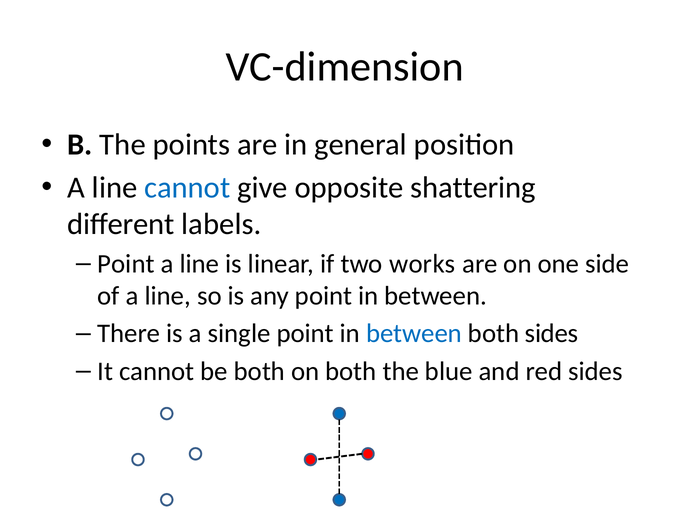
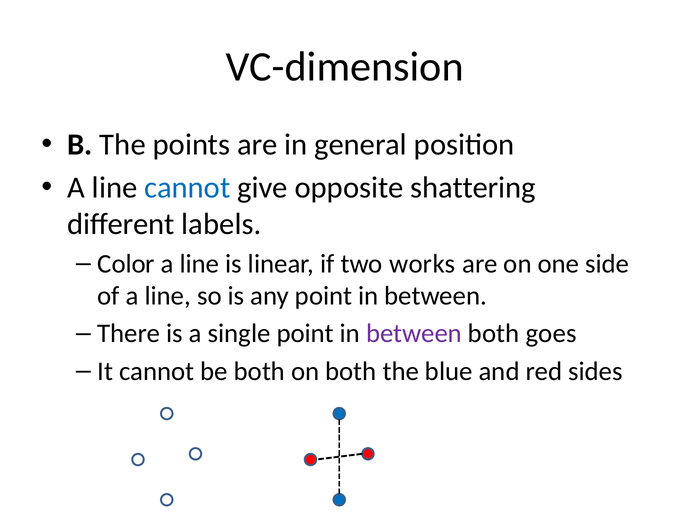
Point: Point -> Color (126, 264)
between colour: blue -> purple (414, 334)
both sides: sides -> goes (551, 334)
